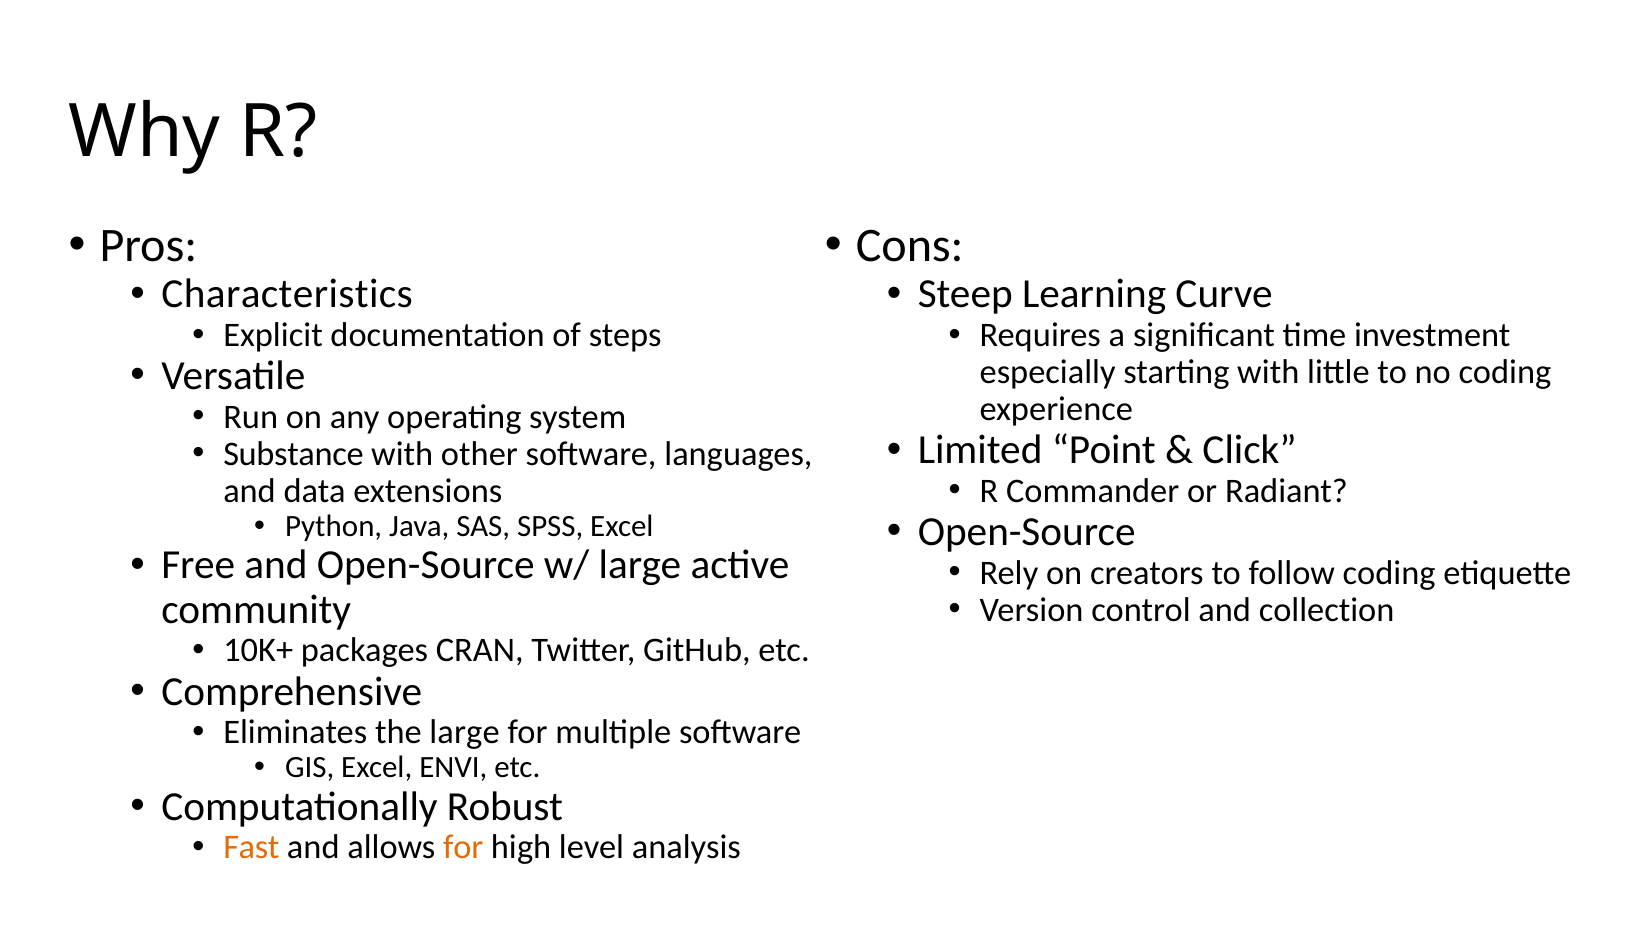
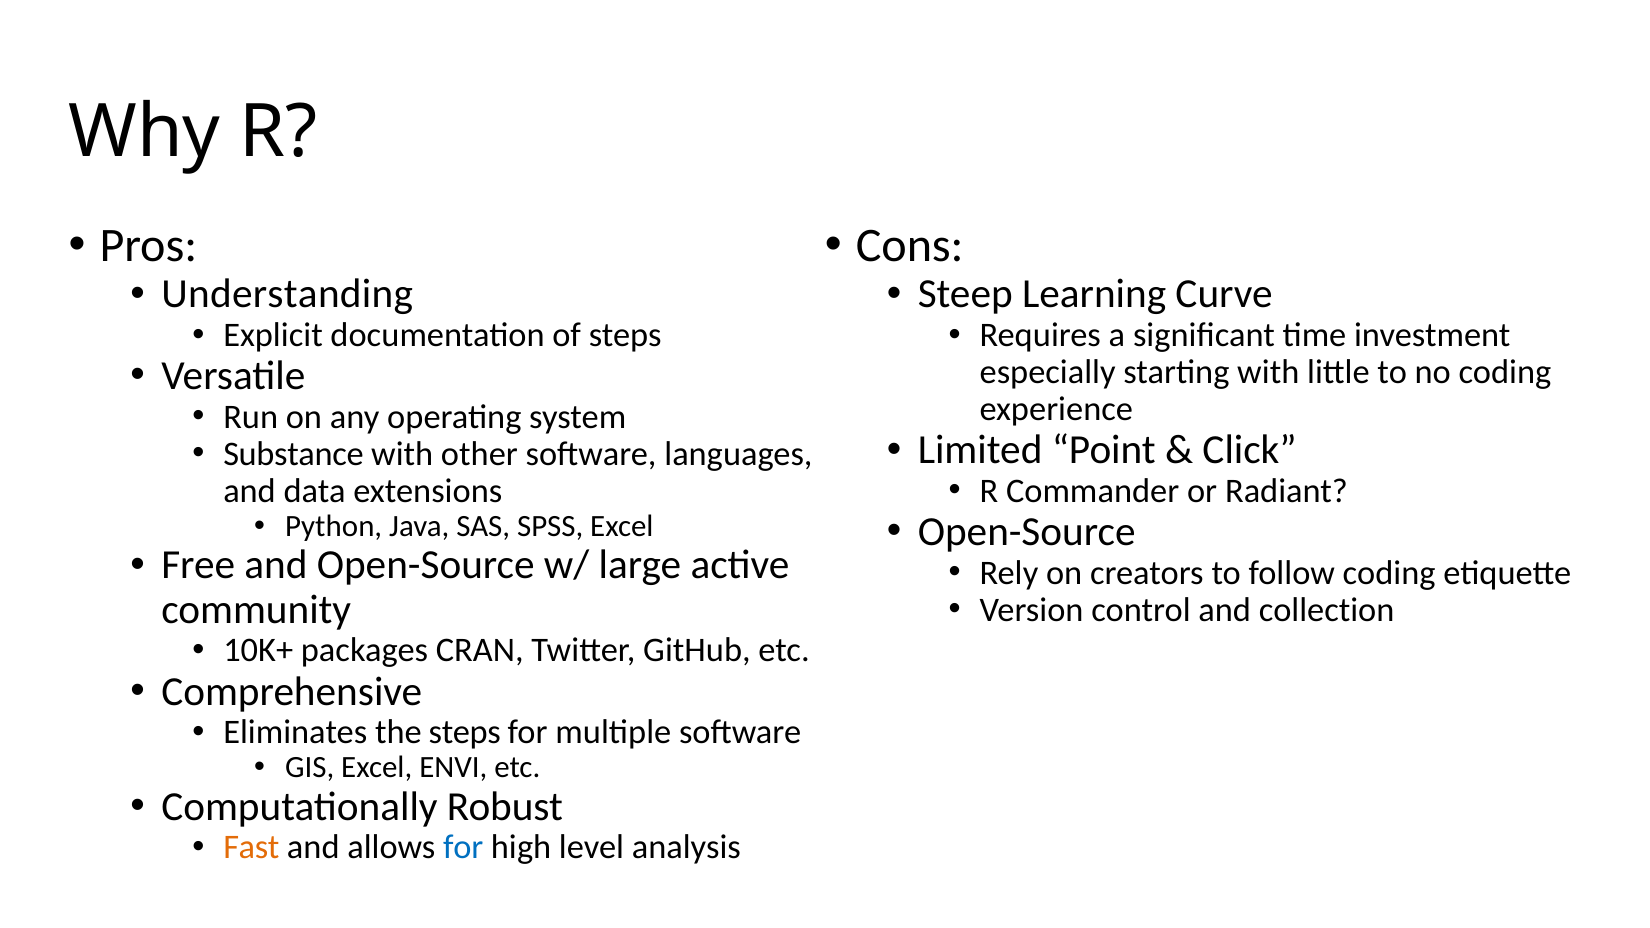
Characteristics: Characteristics -> Understanding (287, 294)
the large: large -> steps (465, 732)
for colour: orange -> blue (463, 847)
